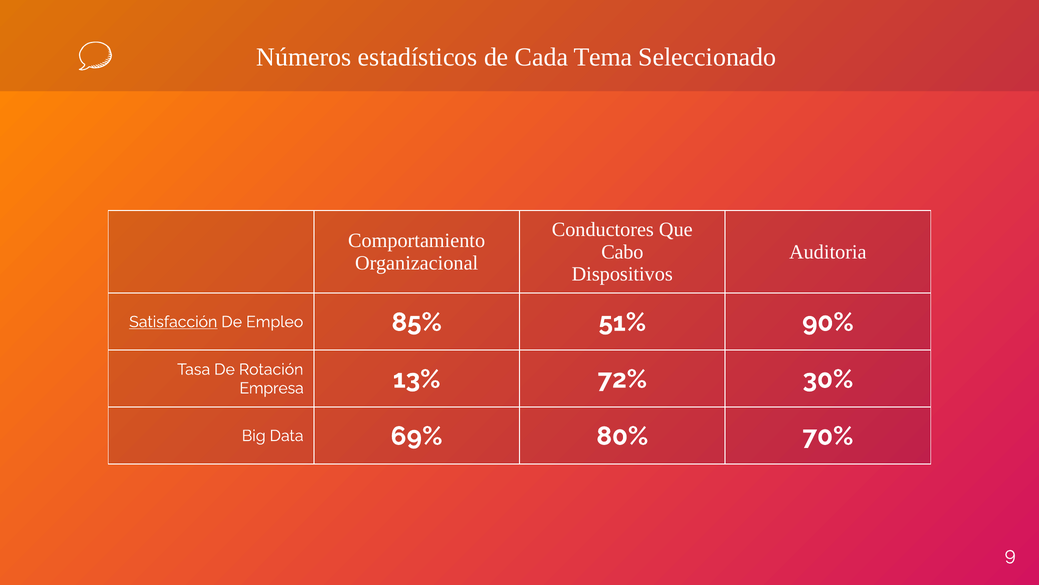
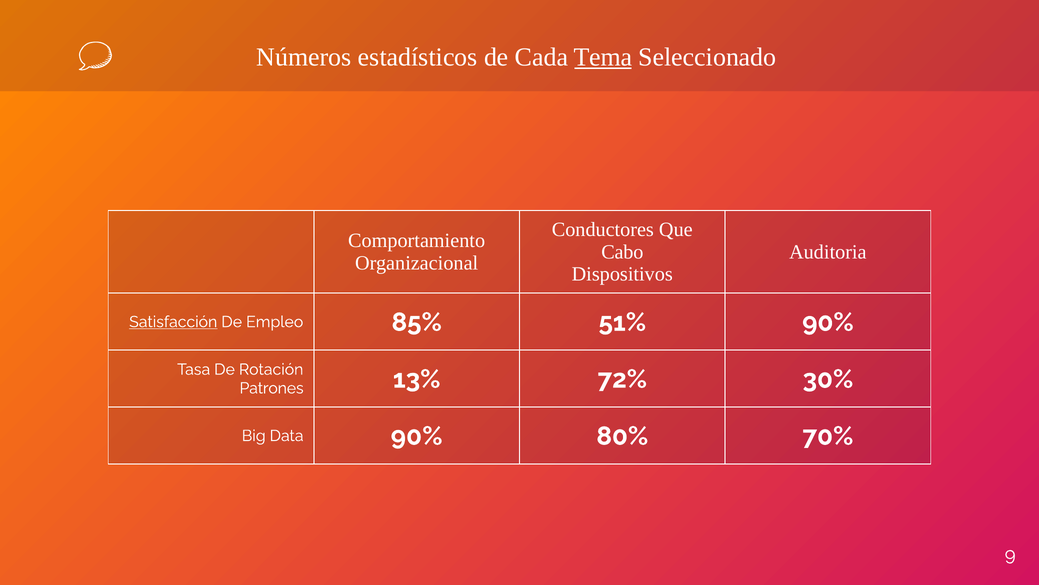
Tema underline: none -> present (603, 57)
Empresa: Empresa -> Patrones (272, 388)
Data 69%: 69% -> 90% (417, 436)
